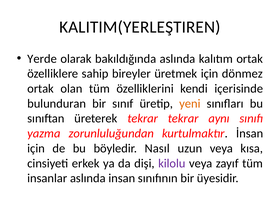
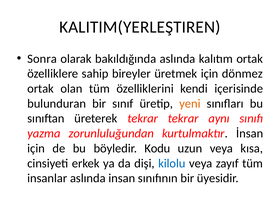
Yerde: Yerde -> Sonra (42, 59)
Nasıl: Nasıl -> Kodu (157, 148)
kilolu colour: purple -> blue (172, 163)
